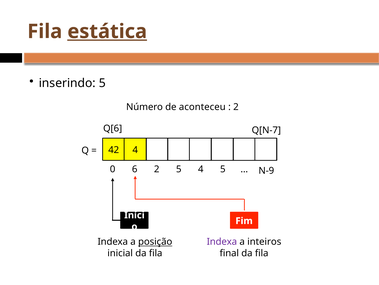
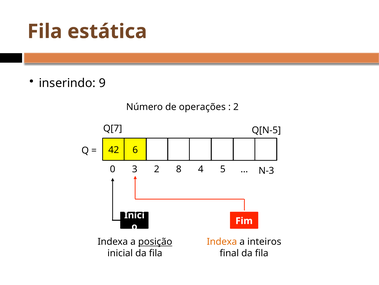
estática underline: present -> none (107, 31)
inserindo 5: 5 -> 9 (102, 83)
aconteceu: aconteceu -> operações (202, 107)
Q[6: Q[6 -> Q[7 (113, 128)
Q[N-7: Q[N-7 -> Q[N-5 (266, 130)
42 4: 4 -> 6 (135, 150)
6: 6 -> 3 (135, 169)
2 5: 5 -> 8 (179, 169)
N-9: N-9 -> N-3 (266, 170)
Indexa colour: purple -> orange (222, 241)
